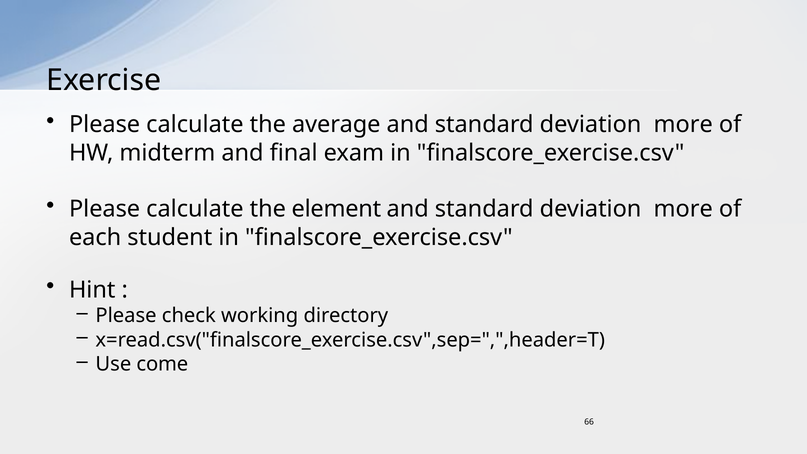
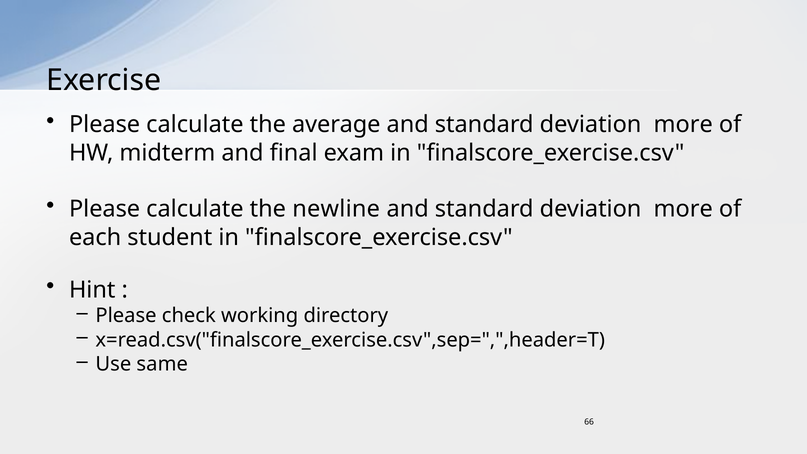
element: element -> newline (336, 209)
come: come -> same (162, 364)
